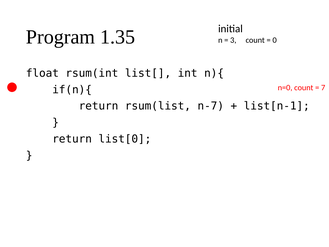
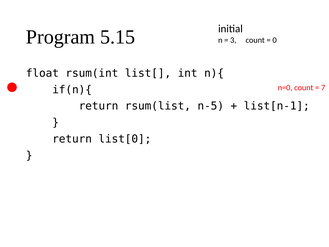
1.35: 1.35 -> 5.15 (118, 37)
n-7: n-7 -> n-5 (211, 106)
